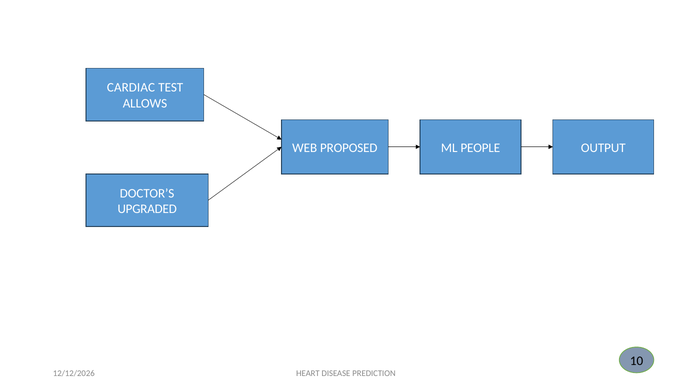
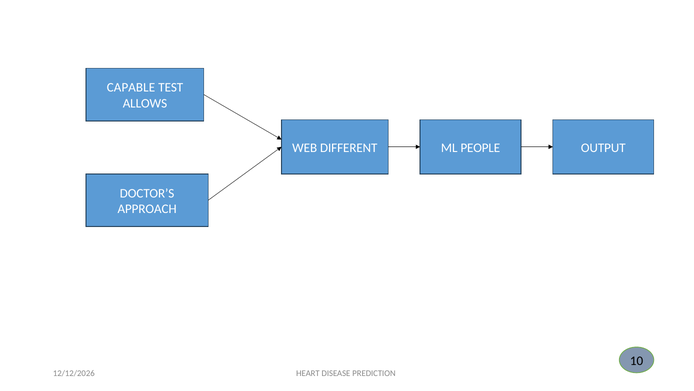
CARDIAC: CARDIAC -> CAPABLE (131, 88)
PROPOSED: PROPOSED -> DIFFERENT (349, 147)
UPGRADED: UPGRADED -> APPROACH (147, 209)
